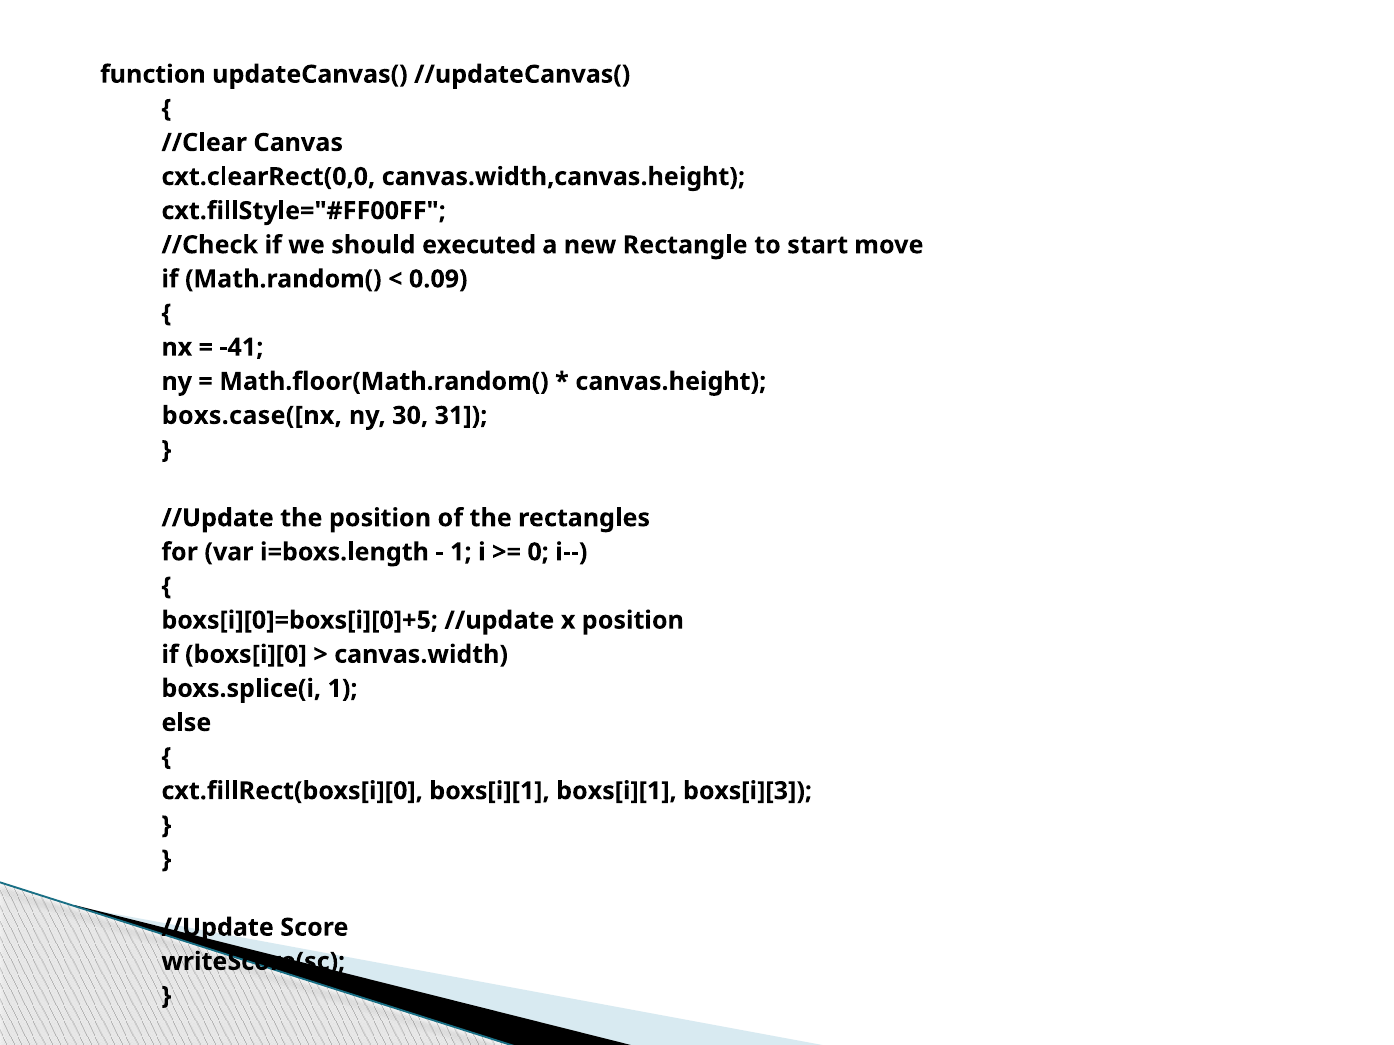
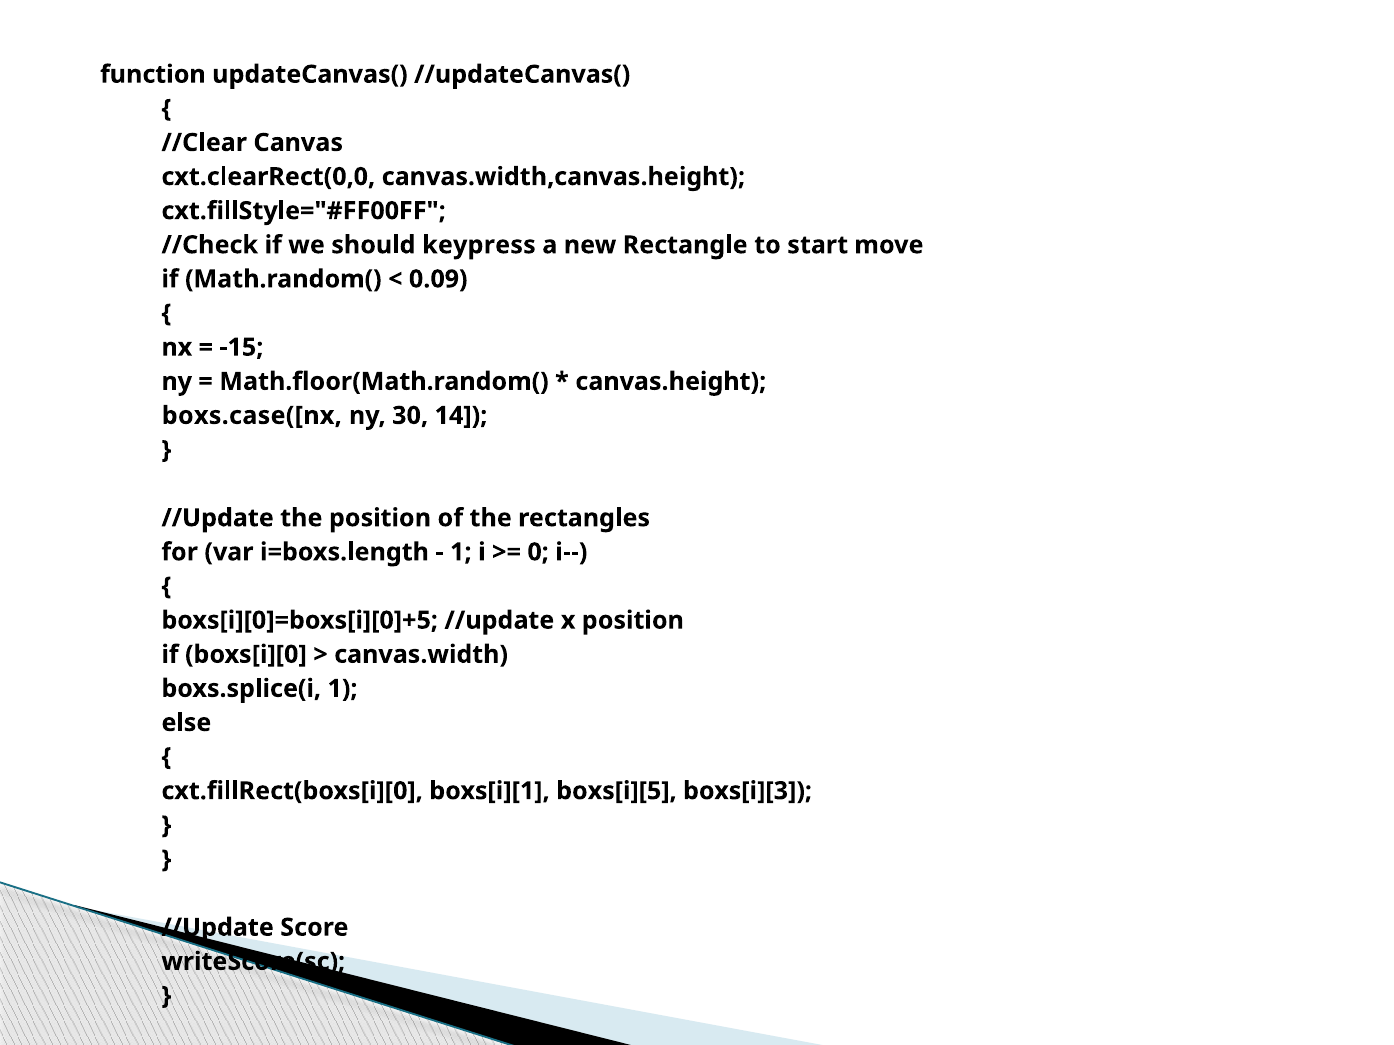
executed: executed -> keypress (479, 245)
-41: -41 -> -15 (241, 348)
31: 31 -> 14 (461, 416)
boxs[i][1 boxs[i][1: boxs[i][1 -> boxs[i][5 (616, 791)
